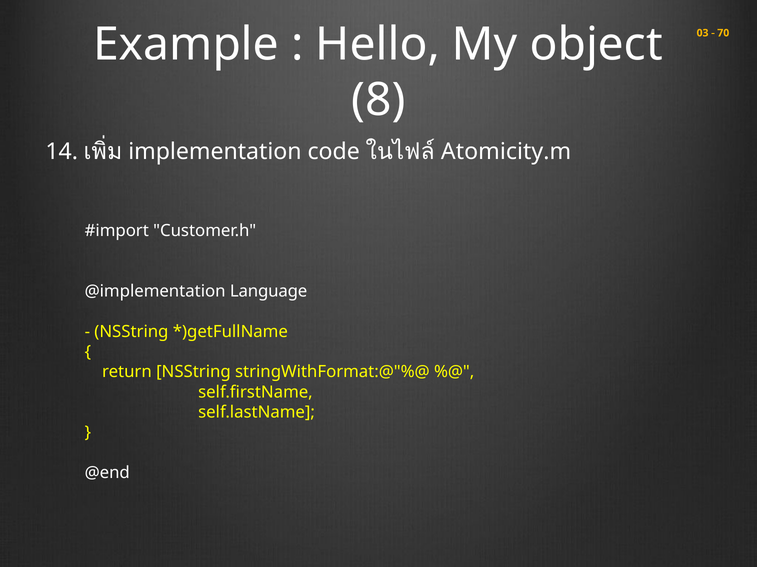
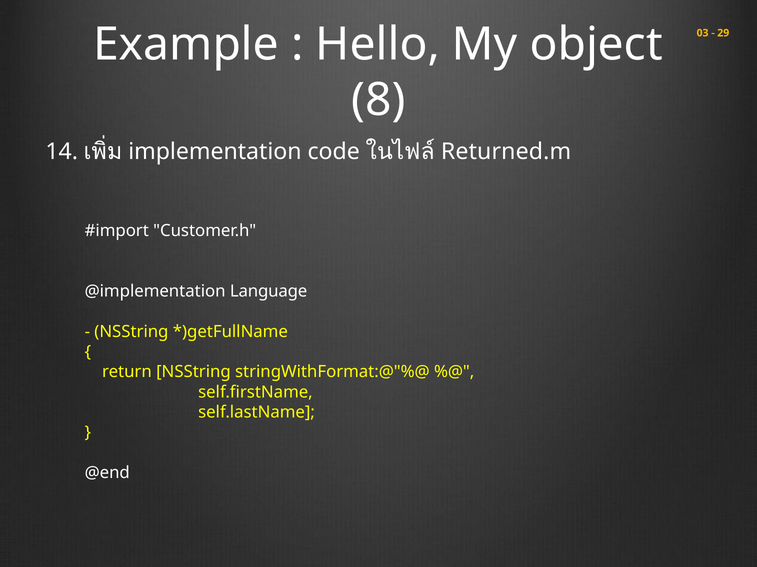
70: 70 -> 29 (723, 33)
Atomicity.m: Atomicity.m -> Returned.m (506, 152)
